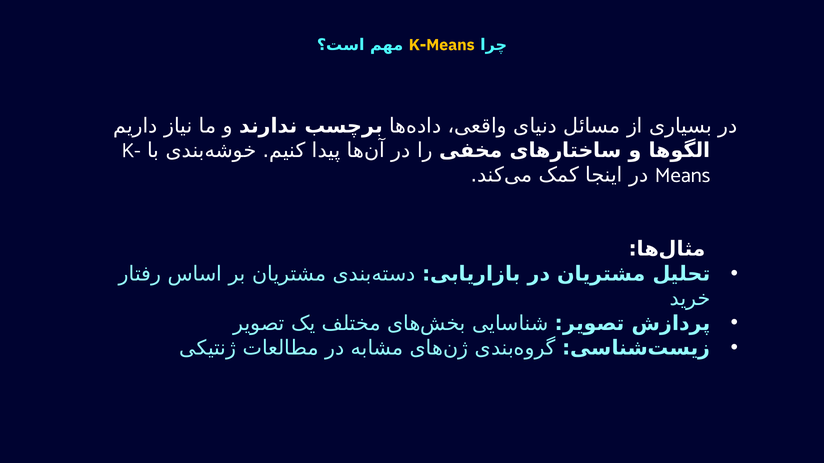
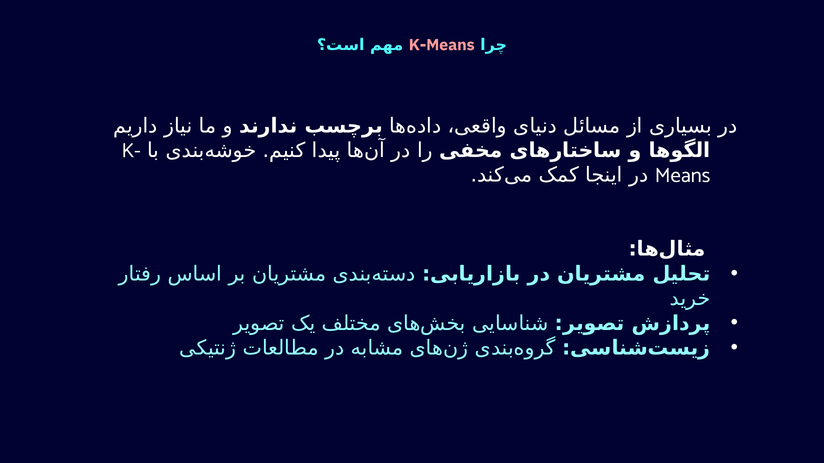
K-Means colour: yellow -> pink (442, 45)
